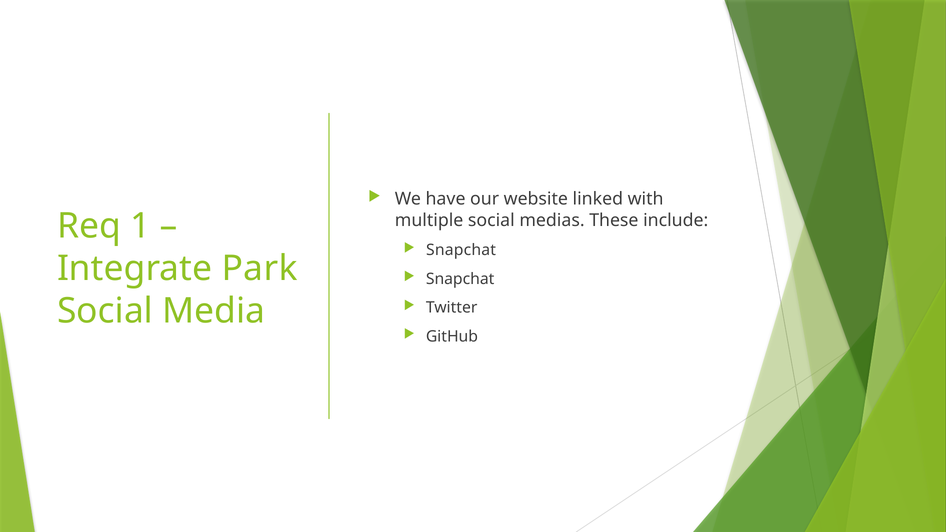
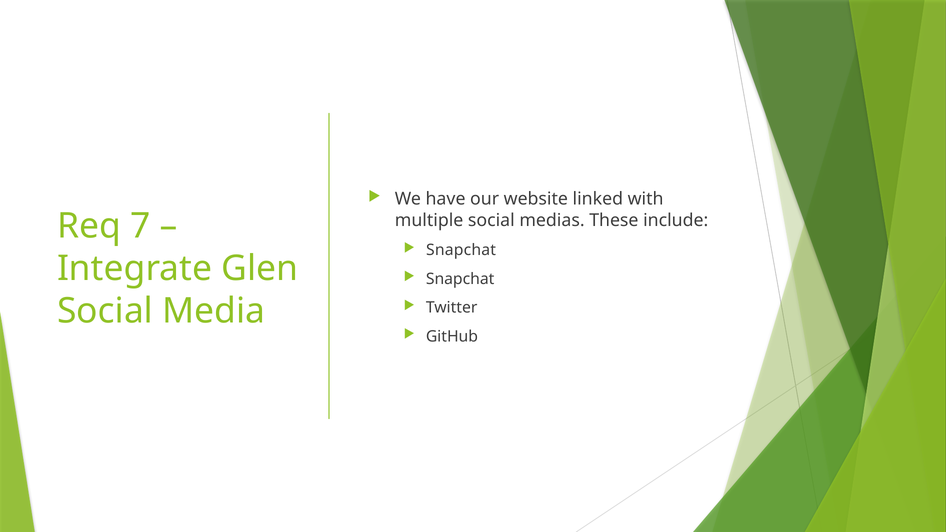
1: 1 -> 7 (140, 226)
Park: Park -> Glen (260, 269)
